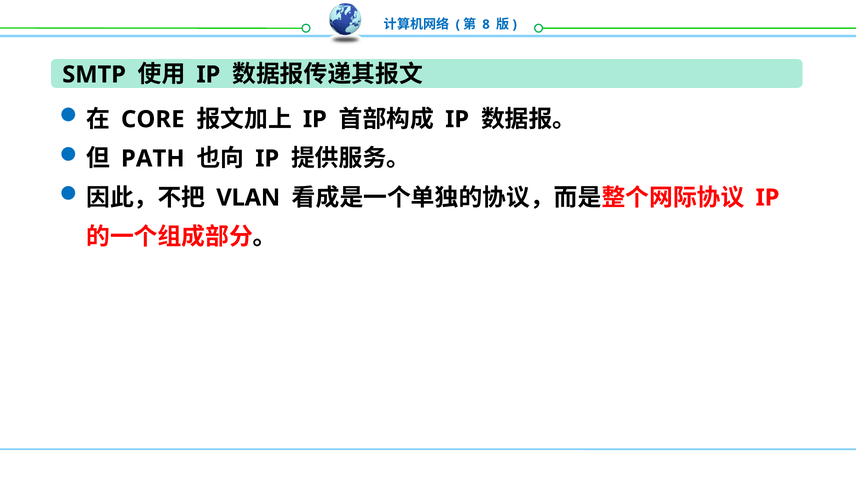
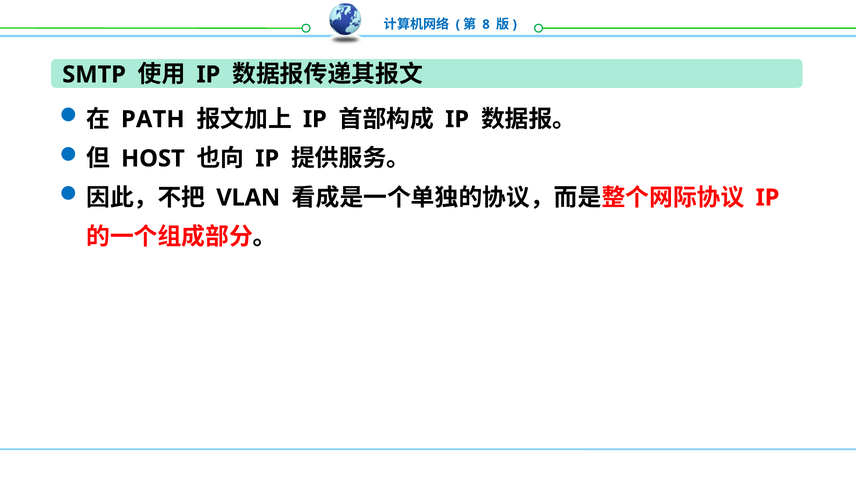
CORE: CORE -> PATH (153, 120)
PATH: PATH -> HOST (153, 159)
